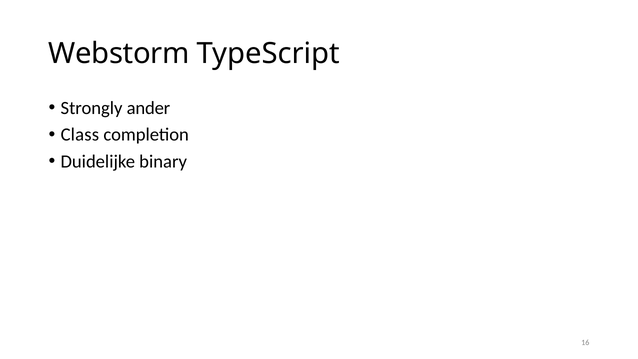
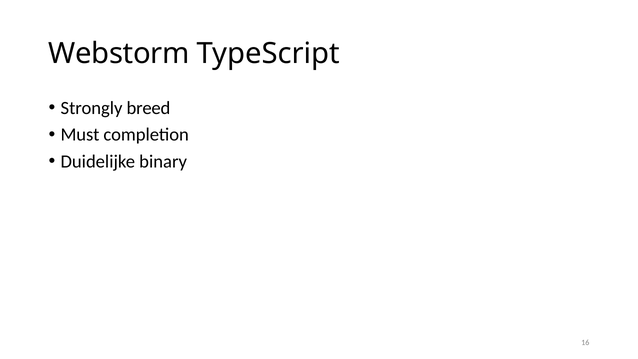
ander: ander -> breed (148, 108)
Class: Class -> Must (80, 135)
